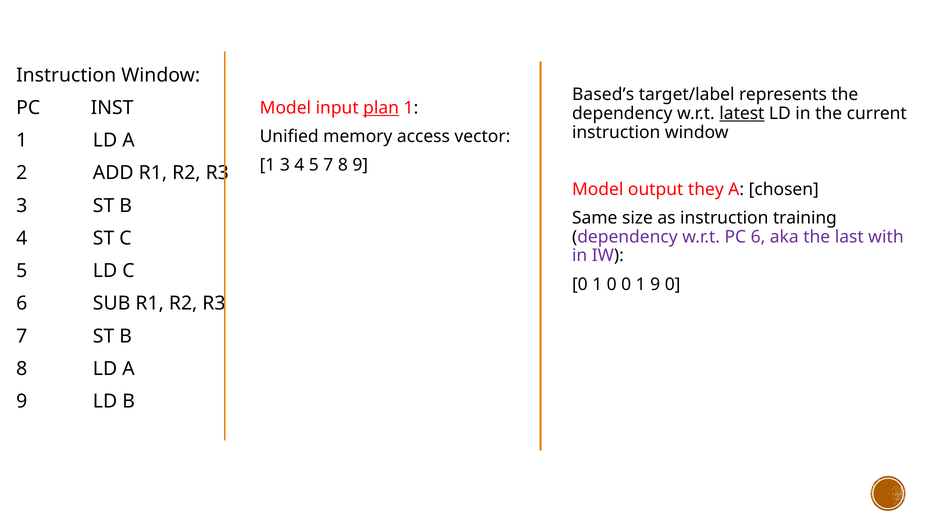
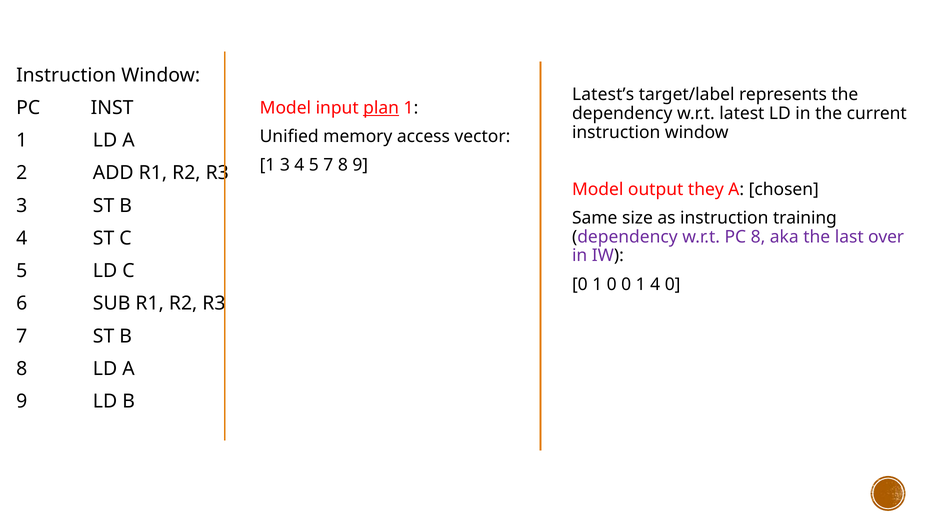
Based’s: Based’s -> Latest’s (603, 94)
latest underline: present -> none (742, 113)
PC 6: 6 -> 8 (758, 237)
with: with -> over (886, 237)
1 9: 9 -> 4 (655, 284)
